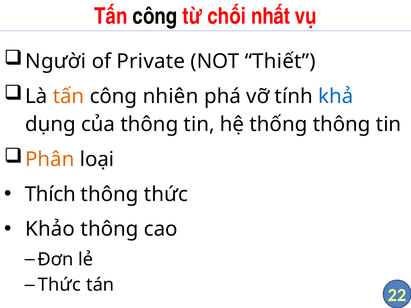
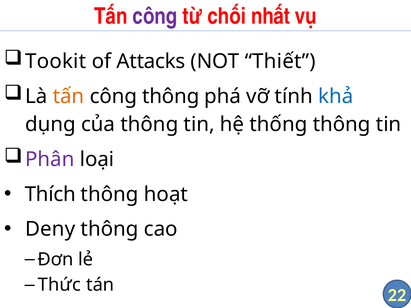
công colour: black -> purple (155, 16)
Người: Người -> Tookit (56, 61)
Private: Private -> Attacks (151, 61)
công nhiên: nhiên -> thông (171, 96)
Phân colour: orange -> purple (50, 159)
thông thức: thức -> hoạt (166, 194)
Khảo: Khảo -> Deny (50, 229)
